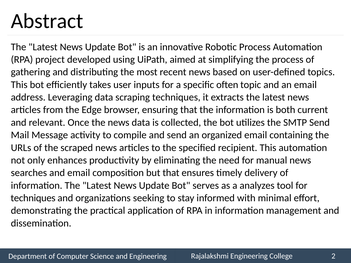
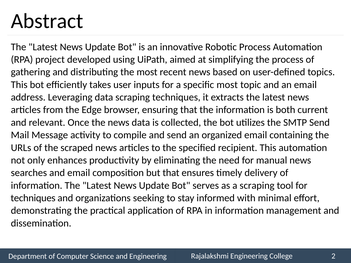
specific often: often -> most (227, 85)
a analyzes: analyzes -> scraping (257, 186)
